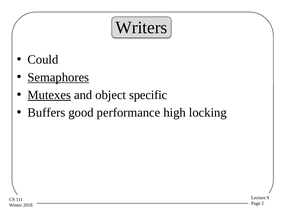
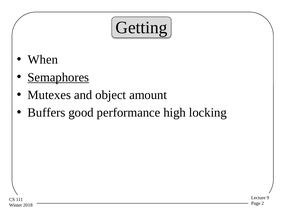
Writers: Writers -> Getting (141, 27)
Could: Could -> When (43, 59)
Mutexes underline: present -> none (49, 95)
specific: specific -> amount (148, 95)
